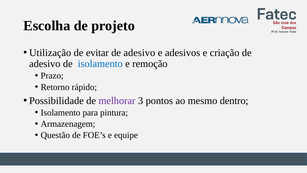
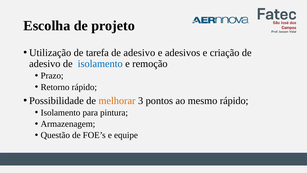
evitar: evitar -> tarefa (97, 53)
melhorar colour: purple -> orange (117, 100)
mesmo dentro: dentro -> rápido (234, 100)
